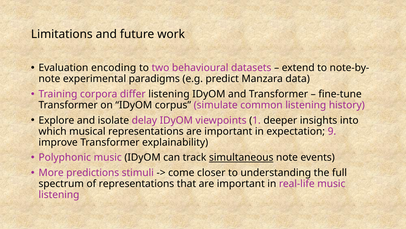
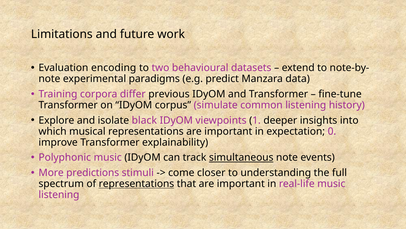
differ listening: listening -> previous (169, 94)
delay: delay -> black (144, 120)
9: 9 -> 0 (332, 131)
representations underline: none -> present (136, 183)
